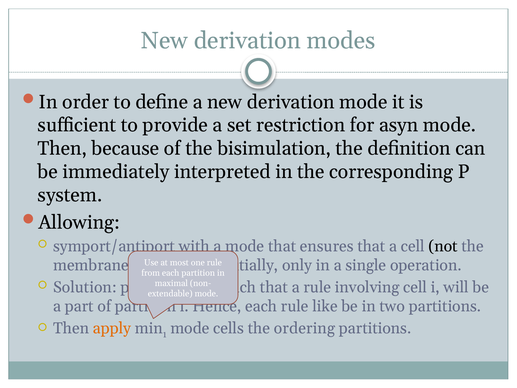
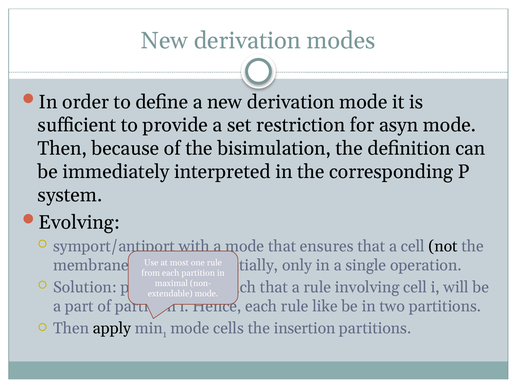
Allowing: Allowing -> Evolving (79, 222)
apply colour: orange -> black (112, 328)
ordering: ordering -> insertion (305, 328)
